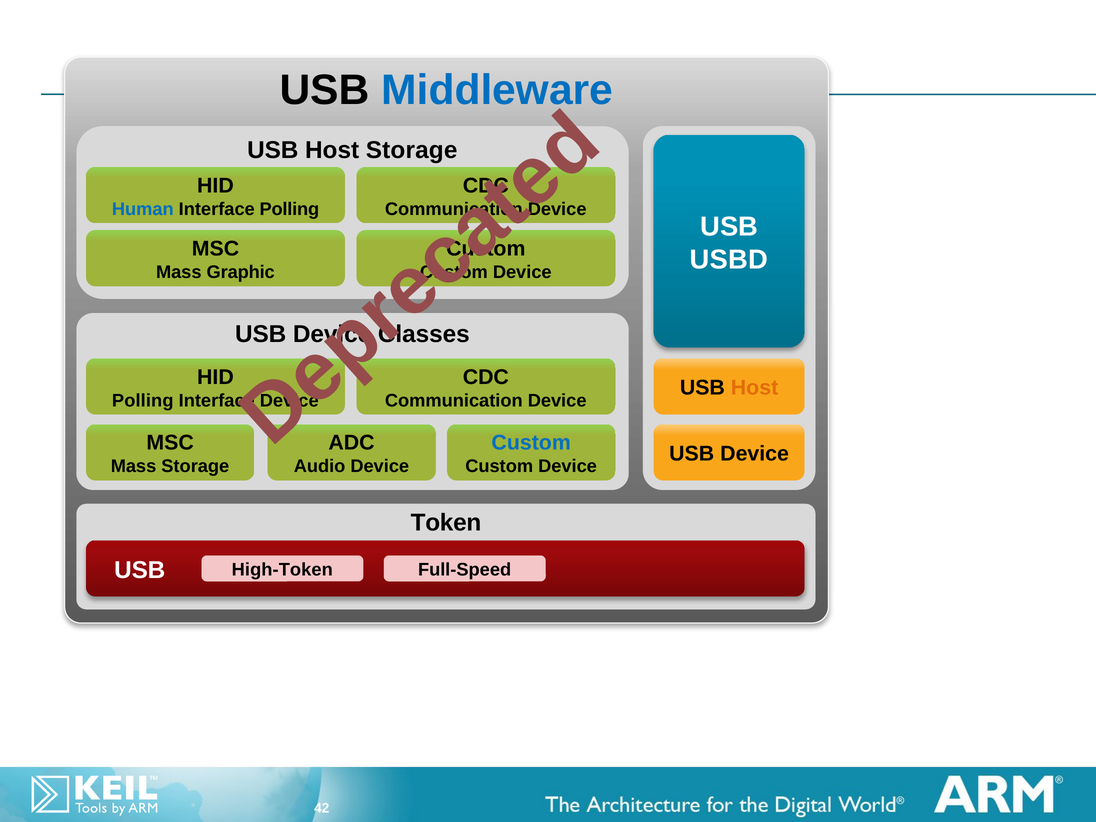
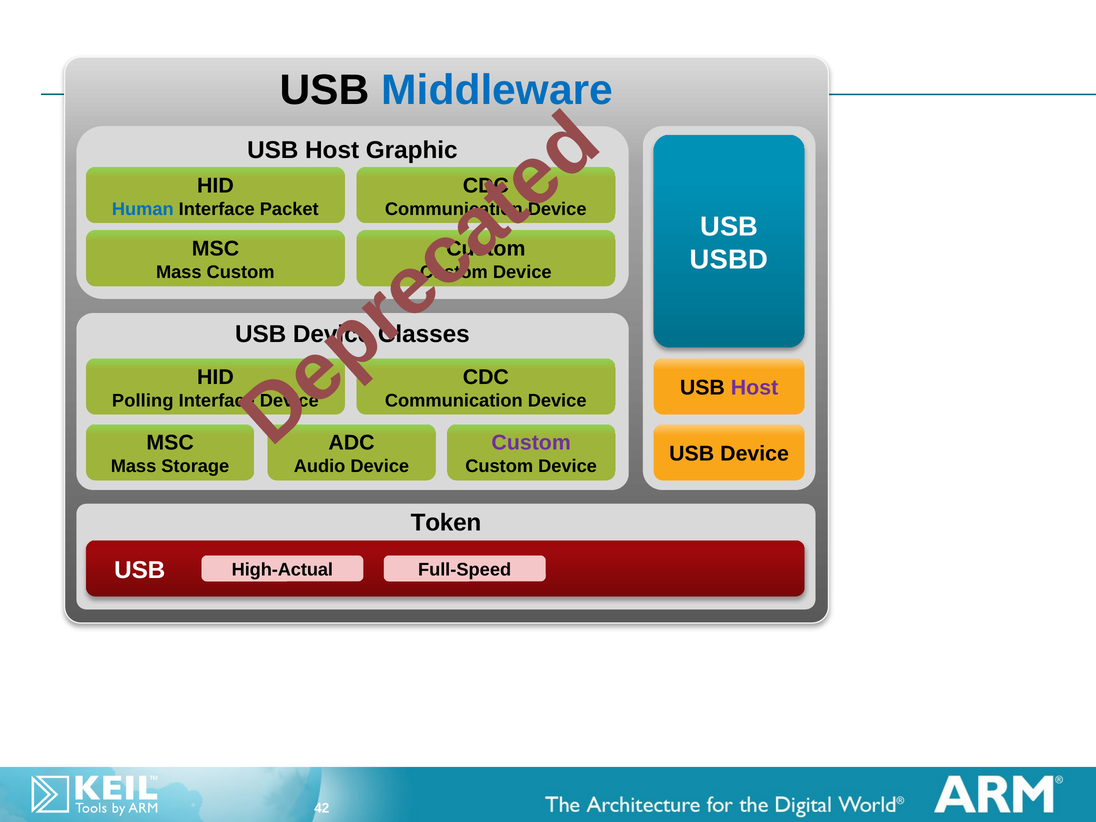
Host Storage: Storage -> Graphic (412, 150)
Interface Polling: Polling -> Packet (289, 209)
Mass Graphic: Graphic -> Custom (241, 272)
Host colour: orange -> purple (755, 388)
Custom colour: blue -> purple (531, 443)
High-Token: High-Token -> High-Actual (282, 570)
